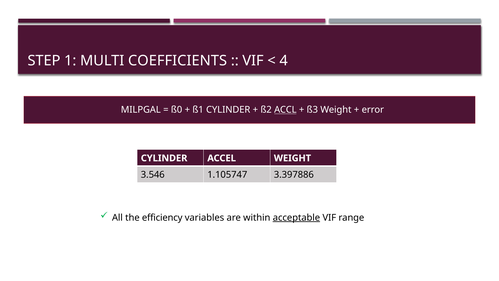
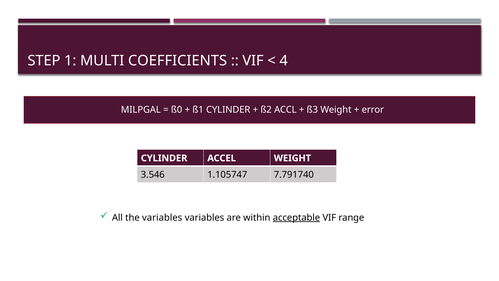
ACCL underline: present -> none (285, 110)
3.397886: 3.397886 -> 7.791740 (294, 174)
the efficiency: efficiency -> variables (162, 217)
